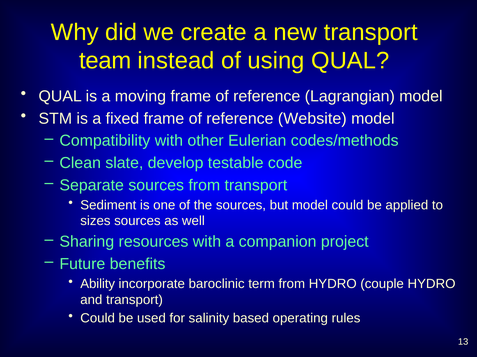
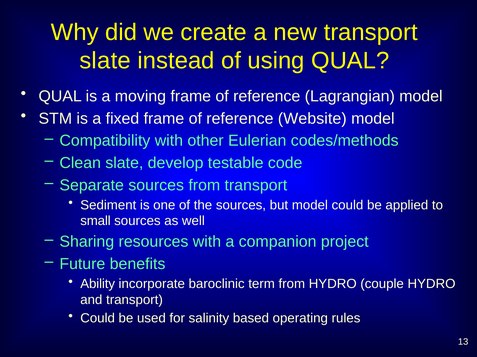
team: team -> slate (105, 61)
sizes: sizes -> small (95, 221)
